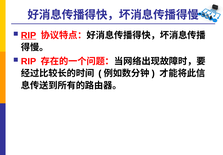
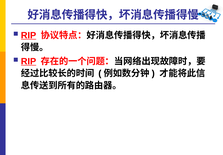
RIP underline: none -> present (29, 61)
